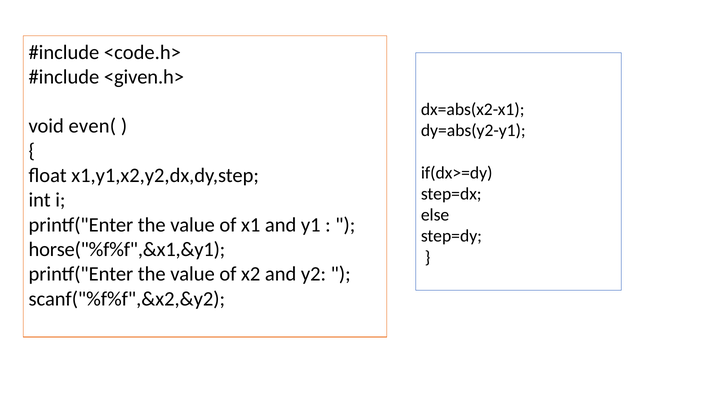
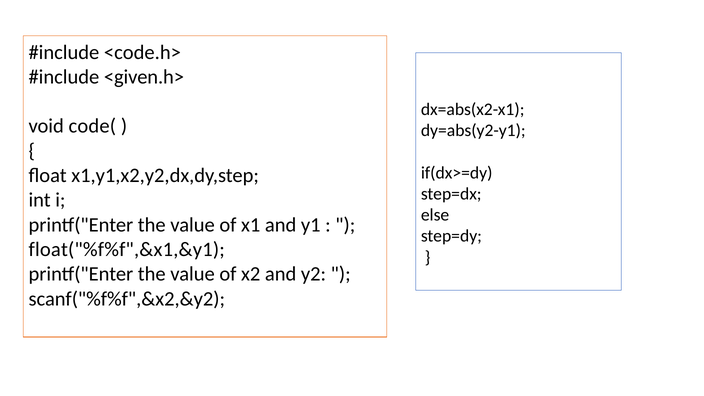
even(: even( -> code( (92, 126)
horse("%f%f",&x1,&y1: horse("%f%f",&x1,&y1 -> float("%f%f",&x1,&y1 (127, 249)
